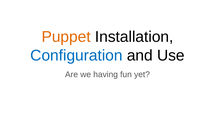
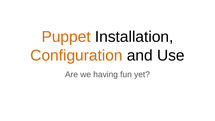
Configuration colour: blue -> orange (76, 55)
